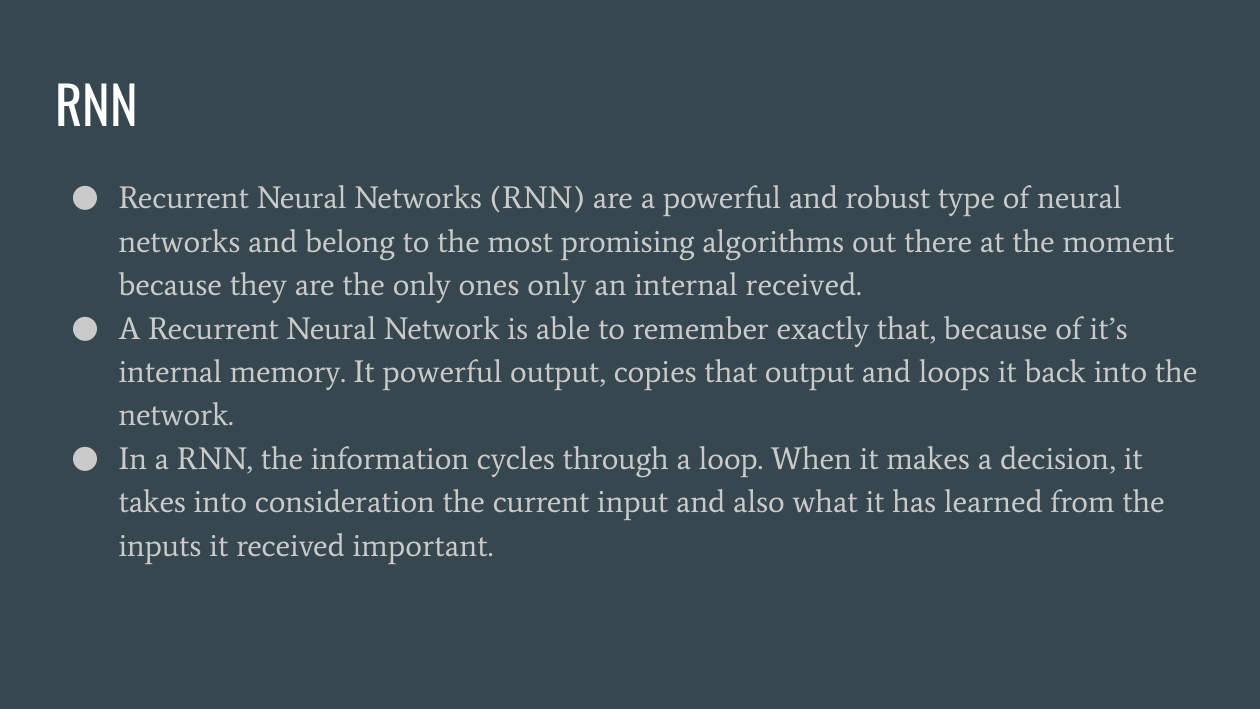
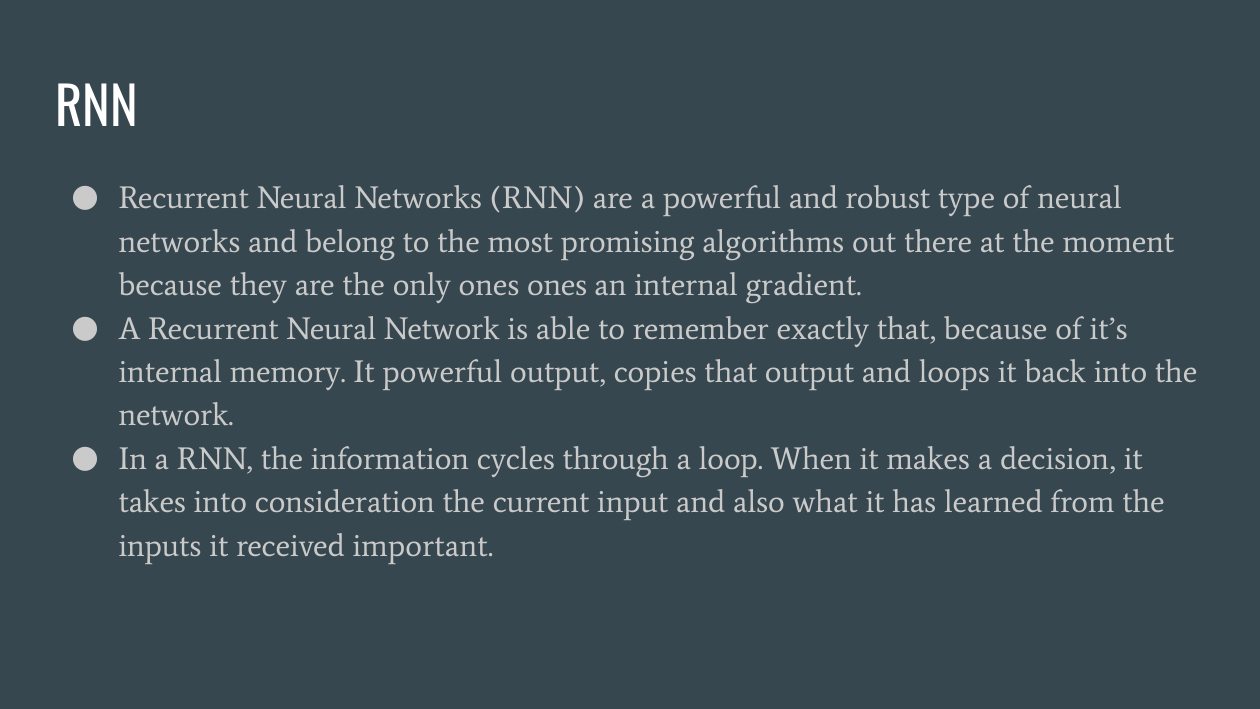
ones only: only -> ones (557, 285)
internal received: received -> gradient (804, 285)
